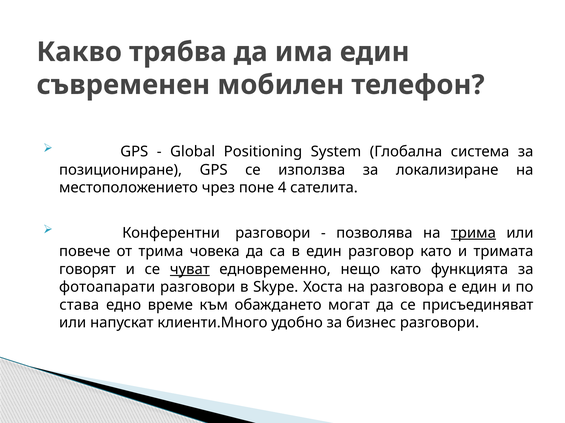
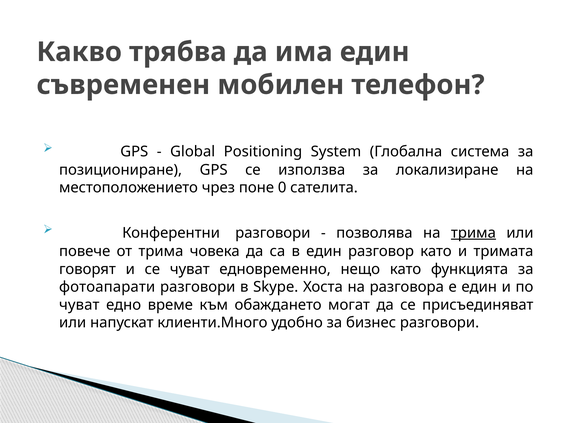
4: 4 -> 0 (282, 188)
чуват underline: present -> none (190, 270)
става: става -> чуват (79, 305)
